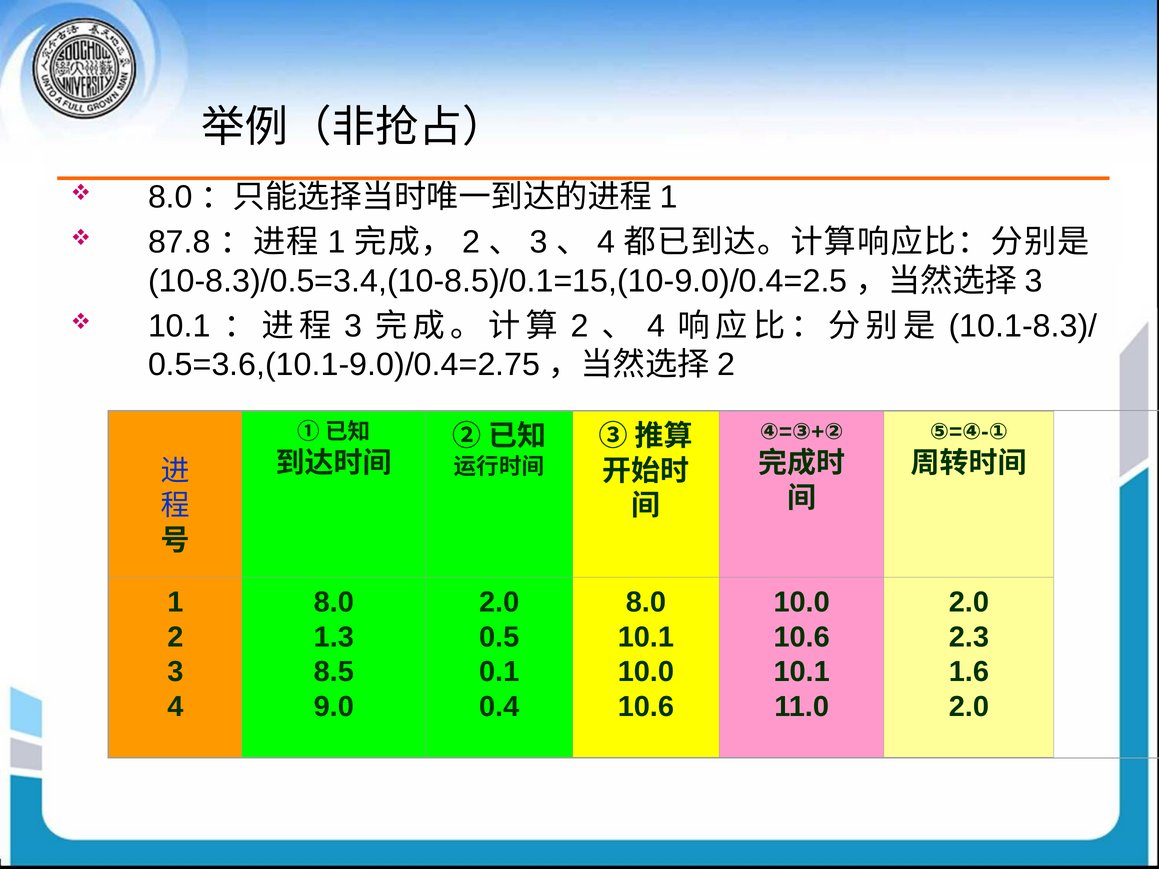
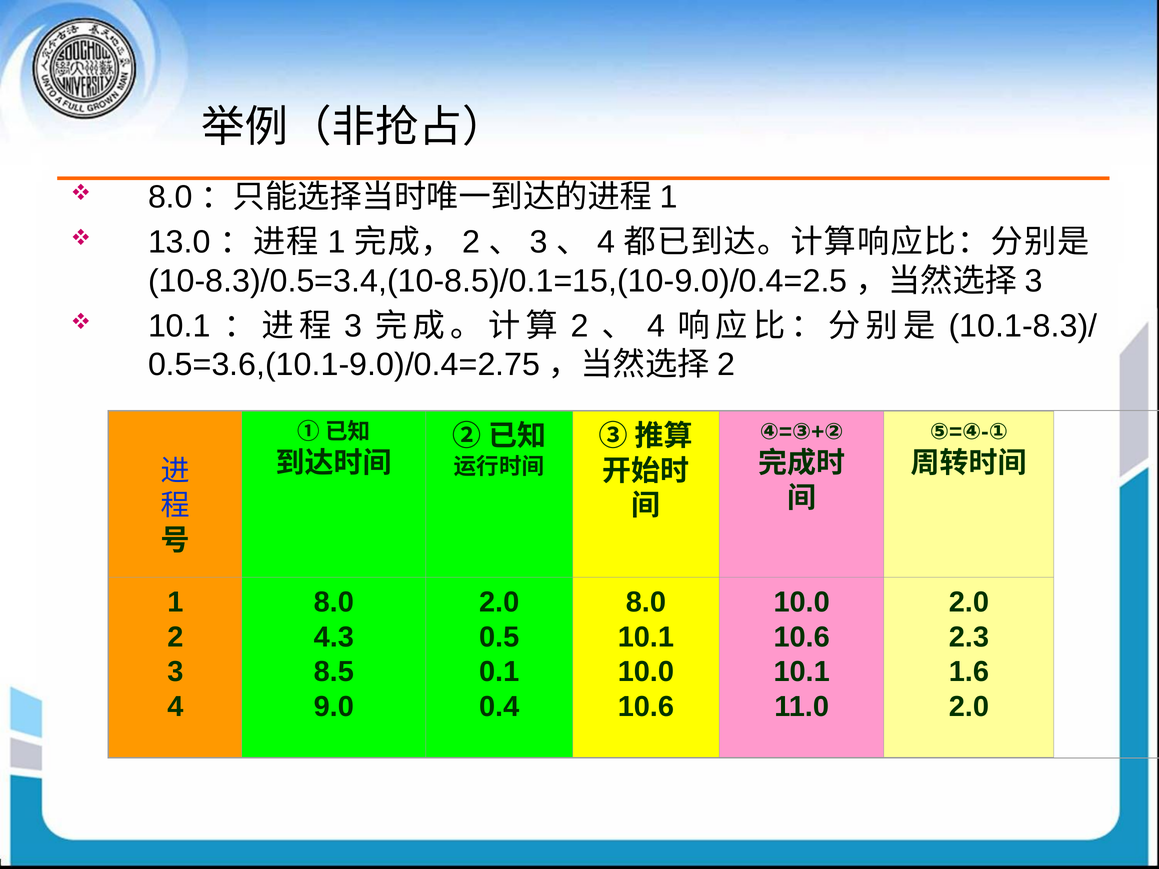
87.8: 87.8 -> 13.0 (179, 242)
1.3: 1.3 -> 4.3 (334, 637)
